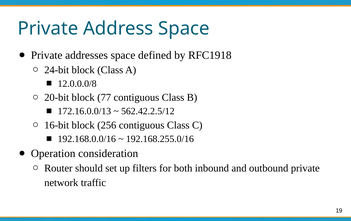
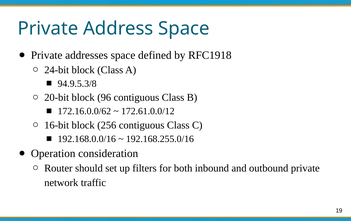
12.0.0.0/8: 12.0.0.0/8 -> 94.9.5.3/8 (77, 84)
77: 77 -> 96 (104, 98)
172.16.0.0/13: 172.16.0.0/13 -> 172.16.0.0/62 (84, 111)
562.42.2.5/12: 562.42.2.5/12 -> 172.61.0.0/12 (148, 111)
